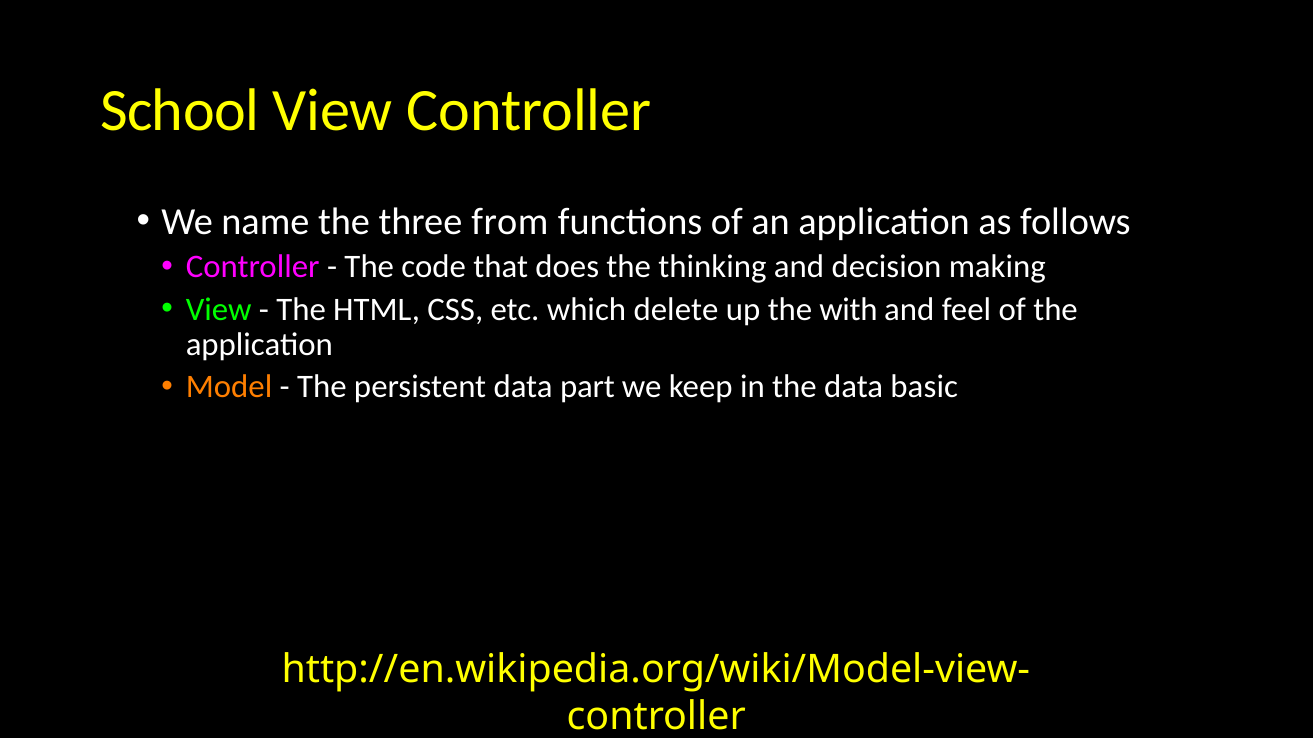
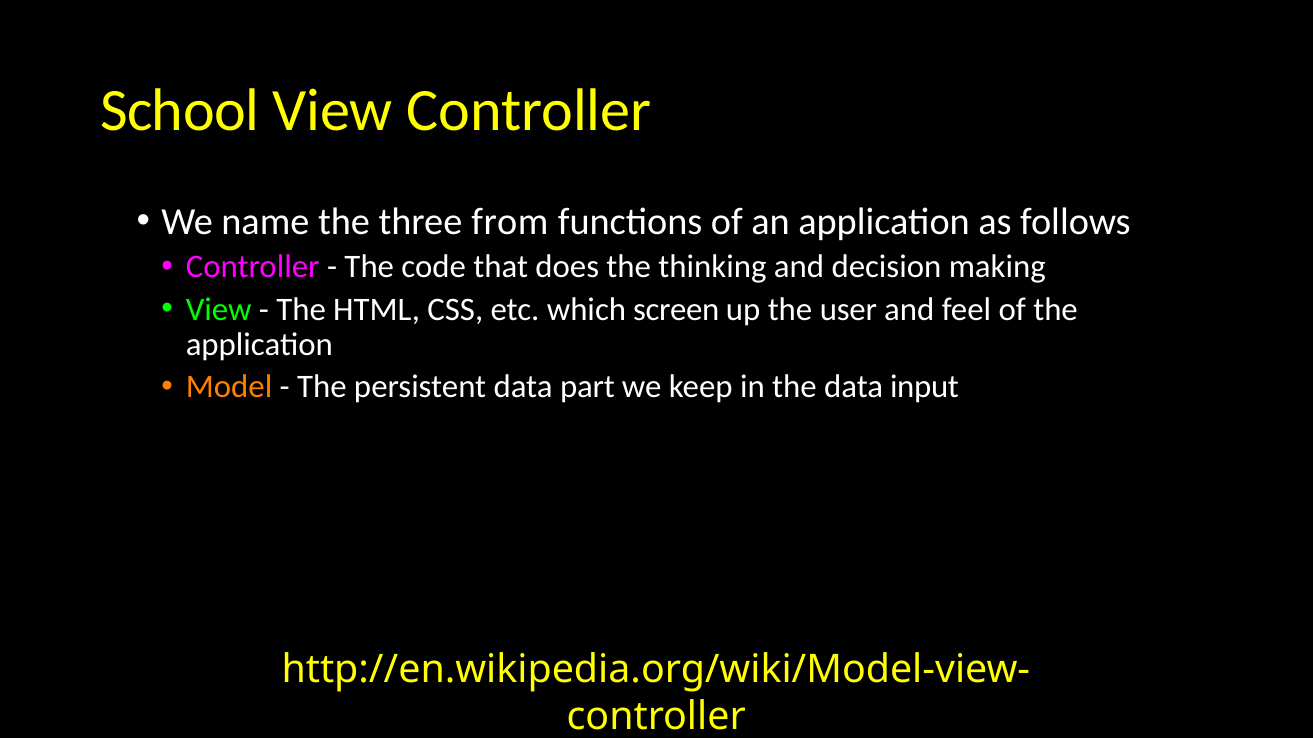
delete: delete -> screen (676, 309)
with: with -> user (848, 309)
basic: basic -> input (924, 387)
